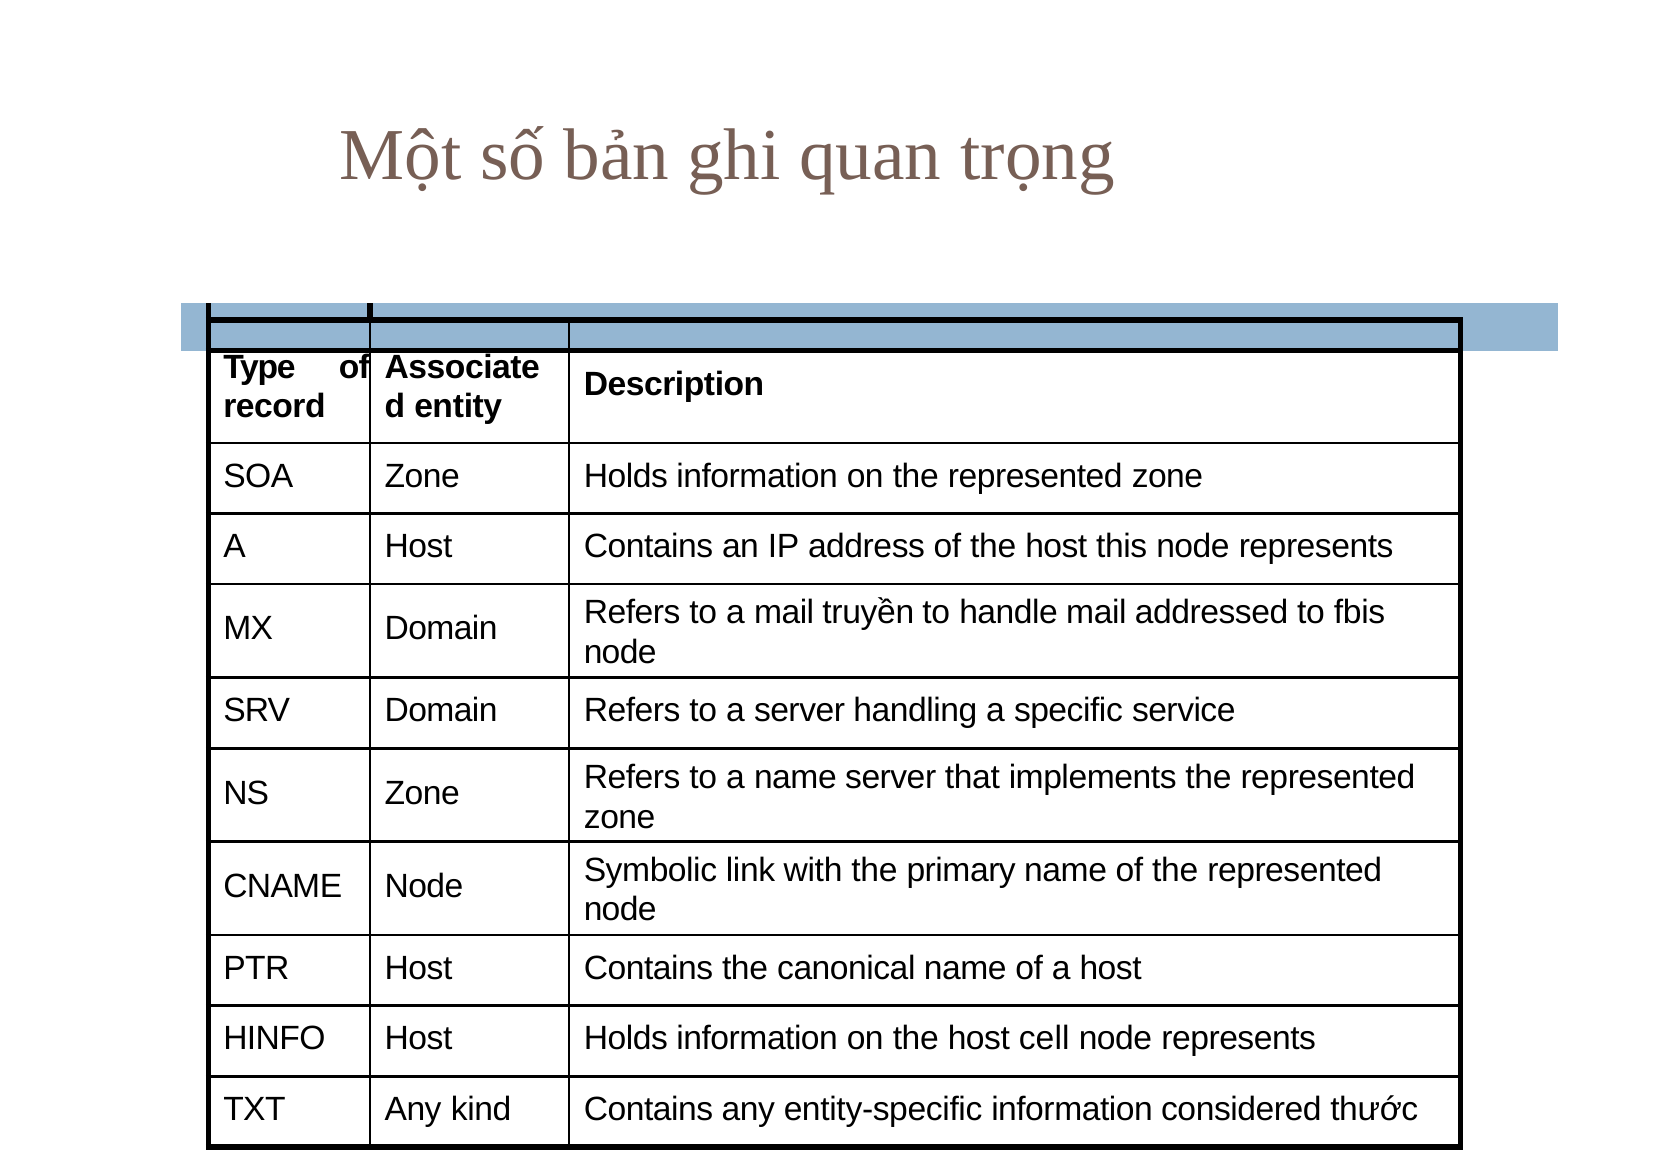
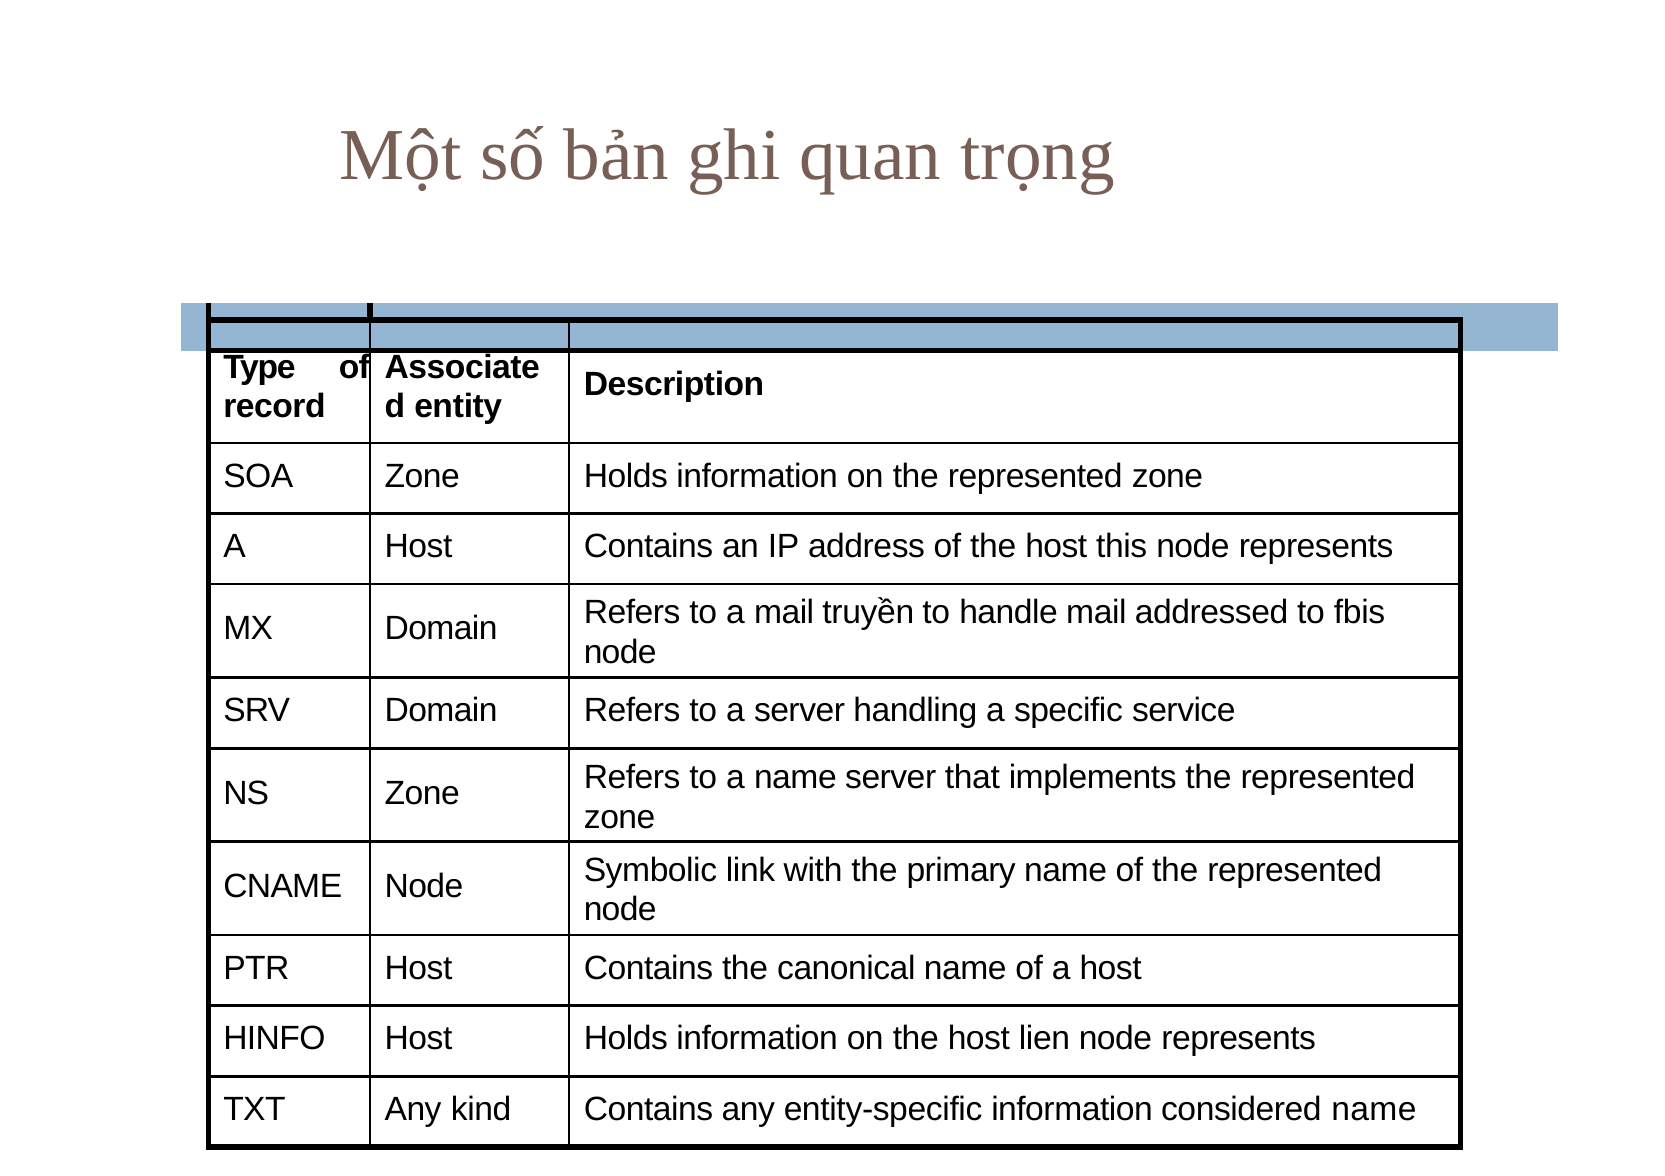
cell: cell -> lien (1044, 1039)
considered thước: thước -> name (1374, 1110)
